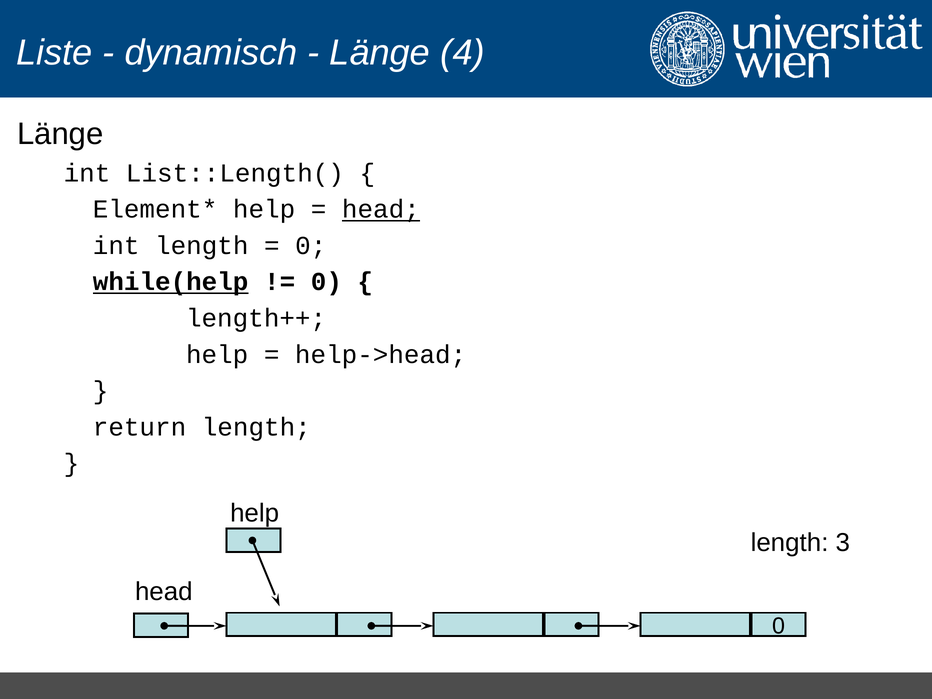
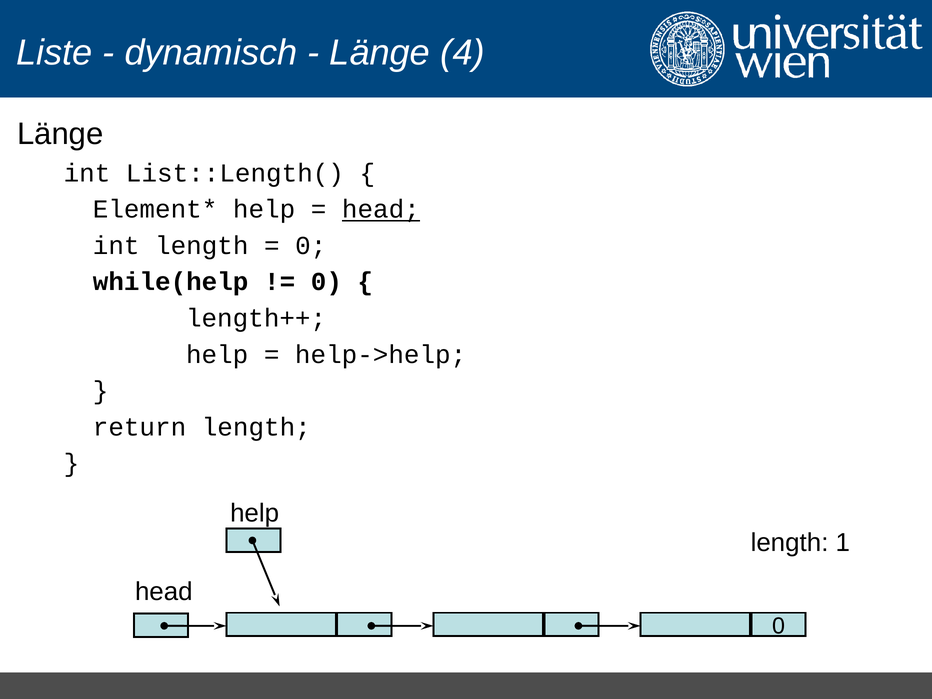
while(help underline: present -> none (171, 282)
help->head: help->head -> help->help (381, 354)
3: 3 -> 1 (843, 543)
